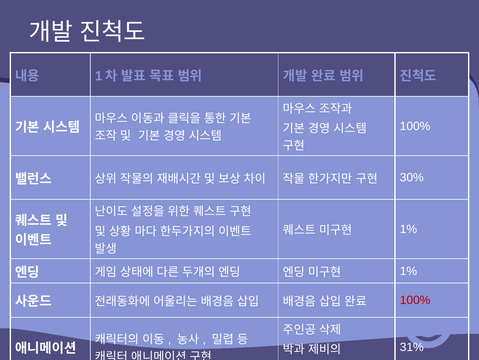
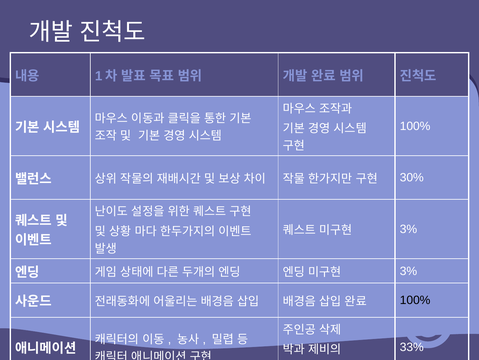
1%: 1% -> 3% (408, 229)
1%: 1% -> 3% (408, 270)
100% colour: red -> black (415, 300)
31%: 31% -> 33% (412, 347)
